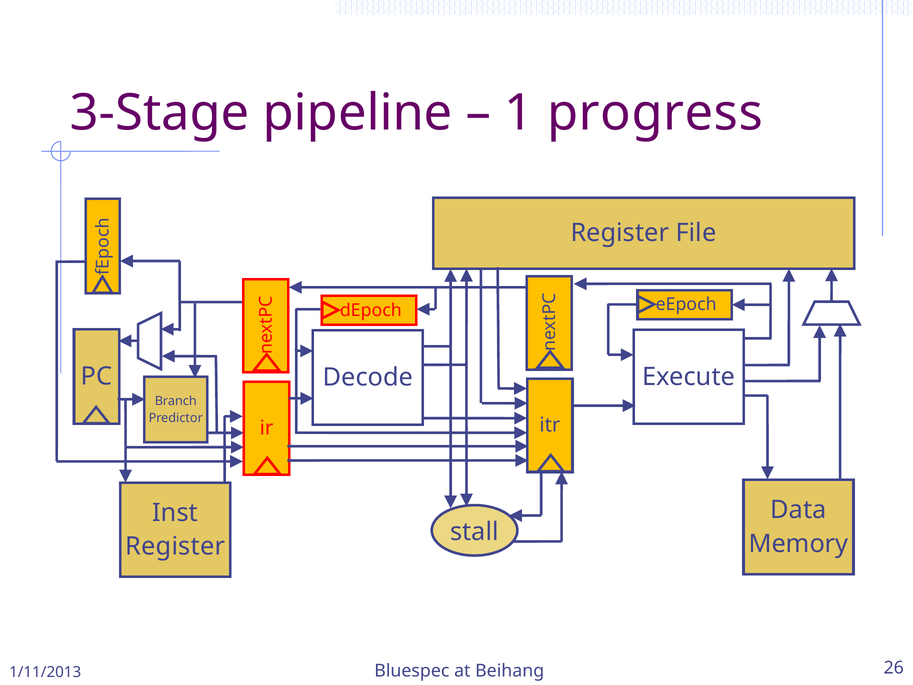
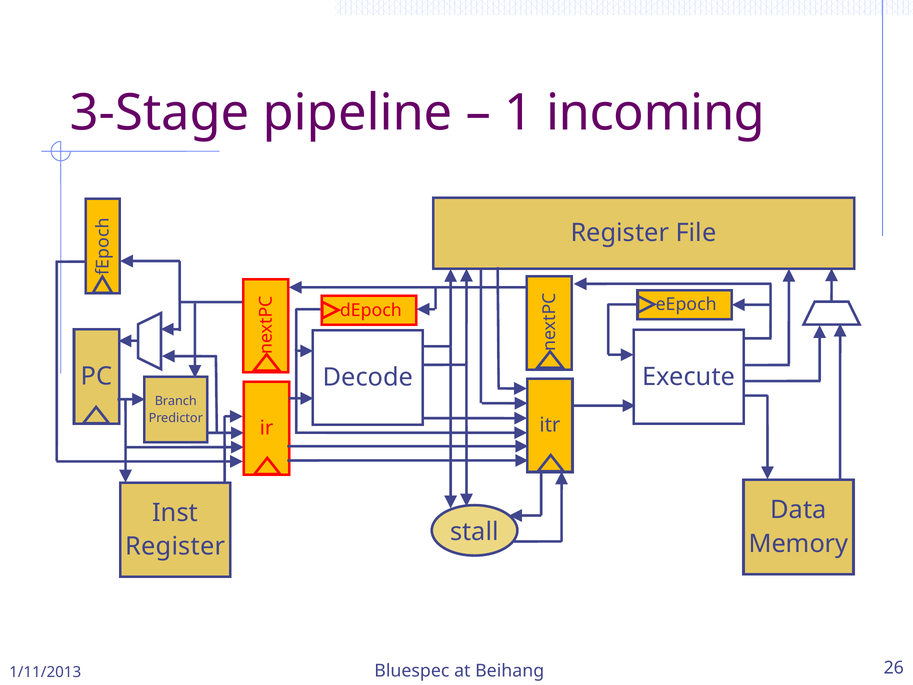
progress: progress -> incoming (656, 113)
